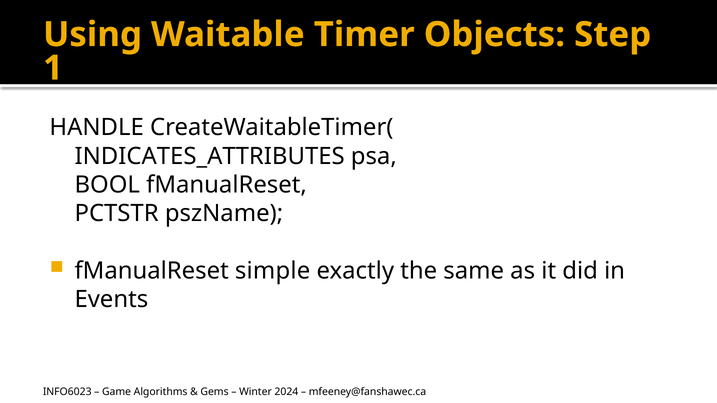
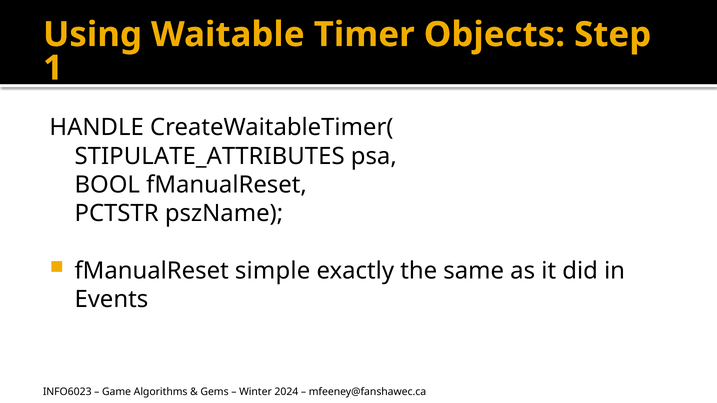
INDICATES_ATTRIBUTES: INDICATES_ATTRIBUTES -> STIPULATE_ATTRIBUTES (210, 156)
